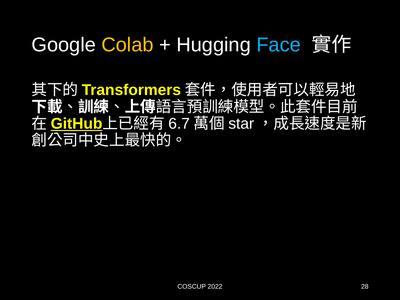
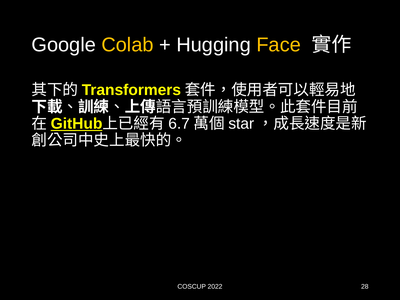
Face colour: light blue -> yellow (279, 45)
